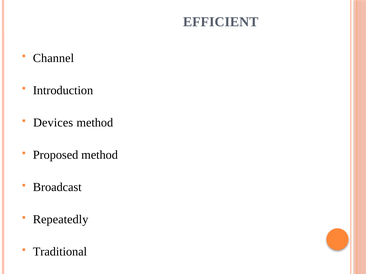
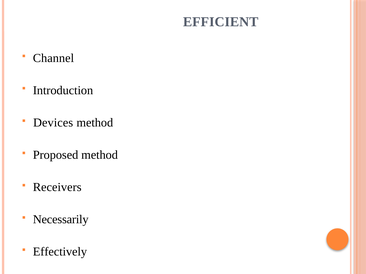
Broadcast: Broadcast -> Receivers (57, 188)
Repeatedly: Repeatedly -> Necessarily (61, 220)
Traditional: Traditional -> Effectively (60, 252)
